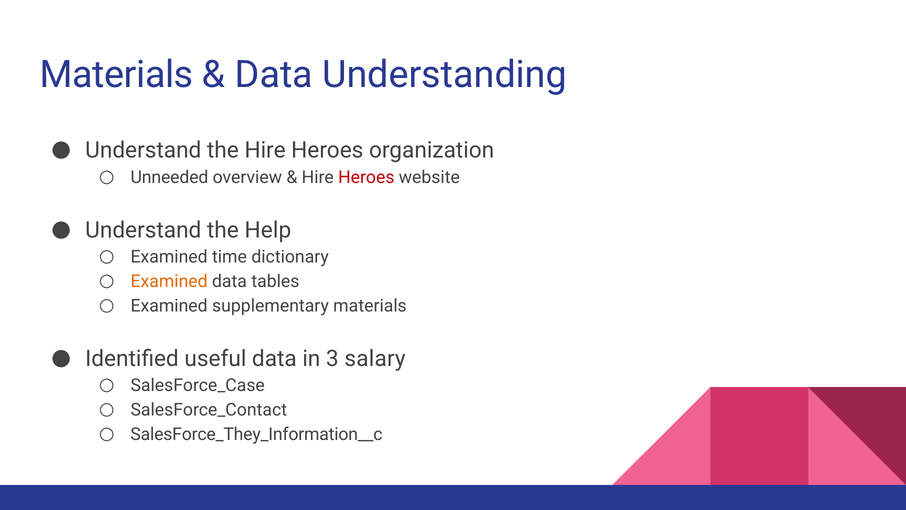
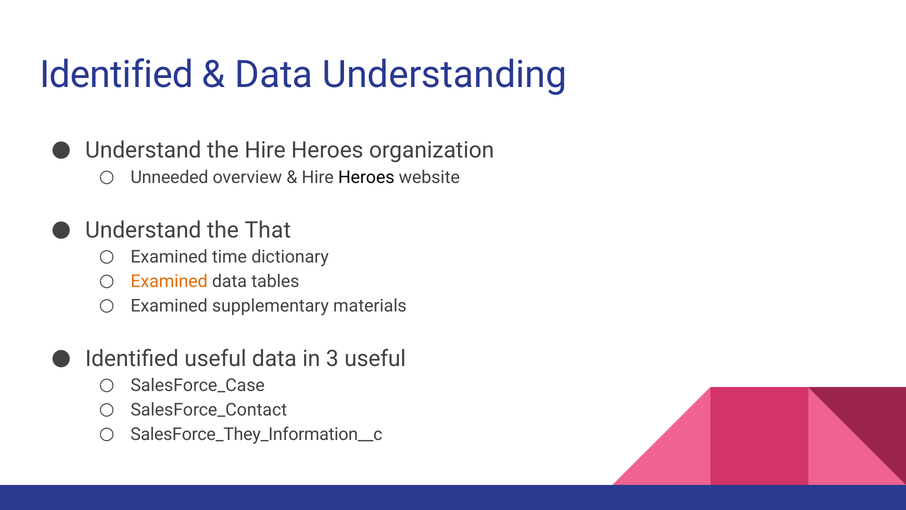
Materials: Materials -> Identified (116, 75)
Heroes colour: red -> black (366, 177)
Help: Help -> That (268, 230)
3 salary: salary -> useful (375, 358)
